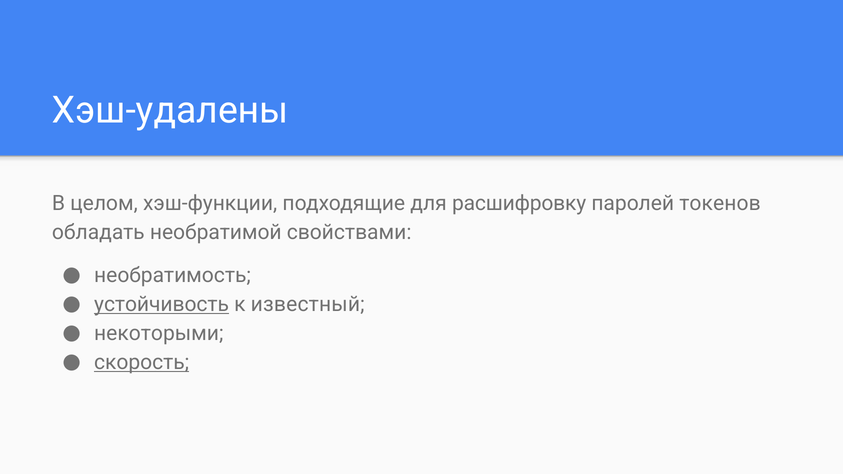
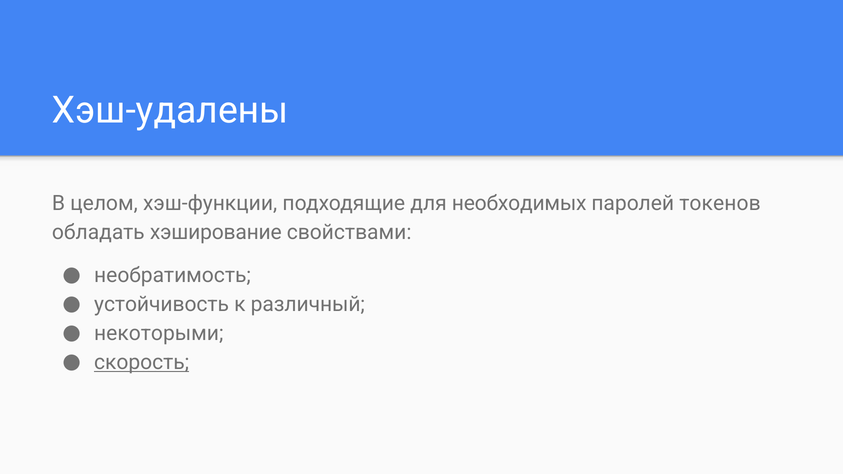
расшифровку: расшифровку -> необходимых (519, 203)
необратимой: необратимой -> хэширование (216, 232)
устойчивость underline: present -> none (162, 305)
известный: известный -> различный (308, 305)
